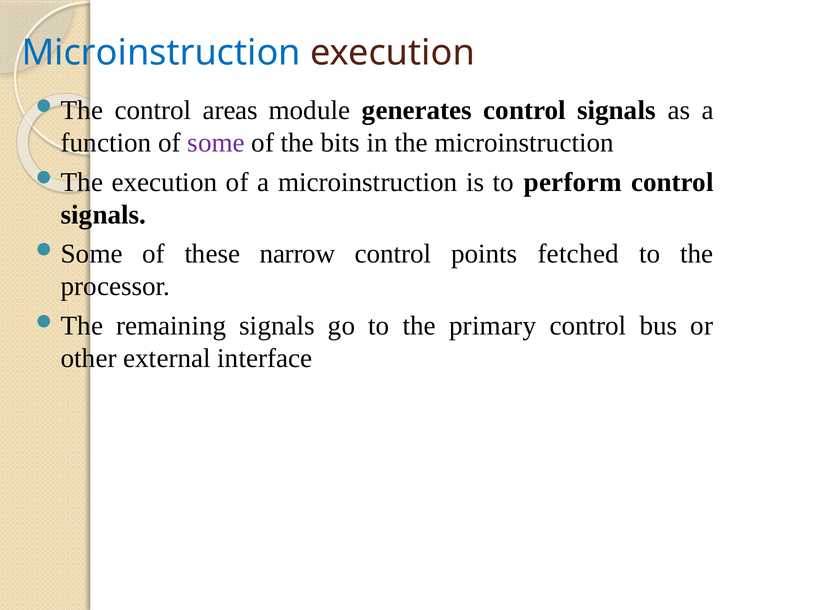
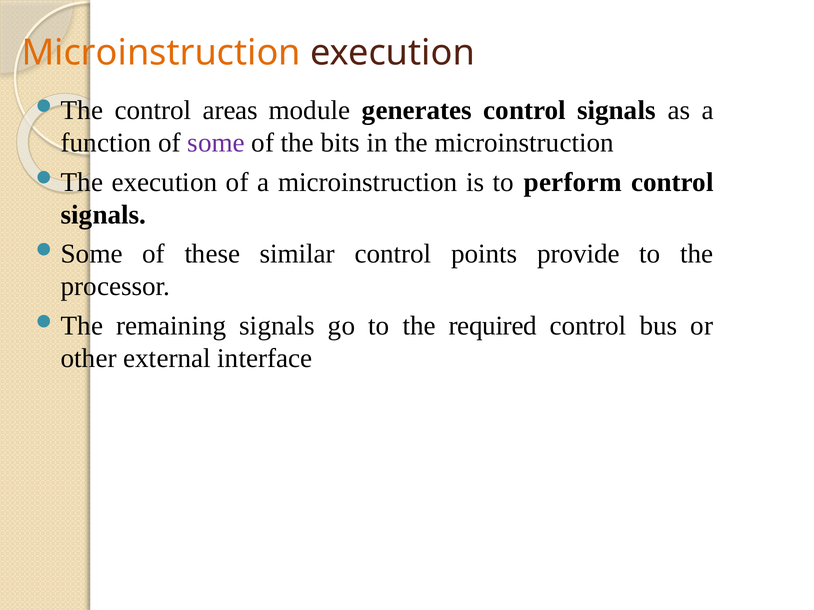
Microinstruction colour: blue -> orange (161, 53)
narrow: narrow -> similar (297, 254)
fetched: fetched -> provide (578, 254)
primary: primary -> required (493, 326)
